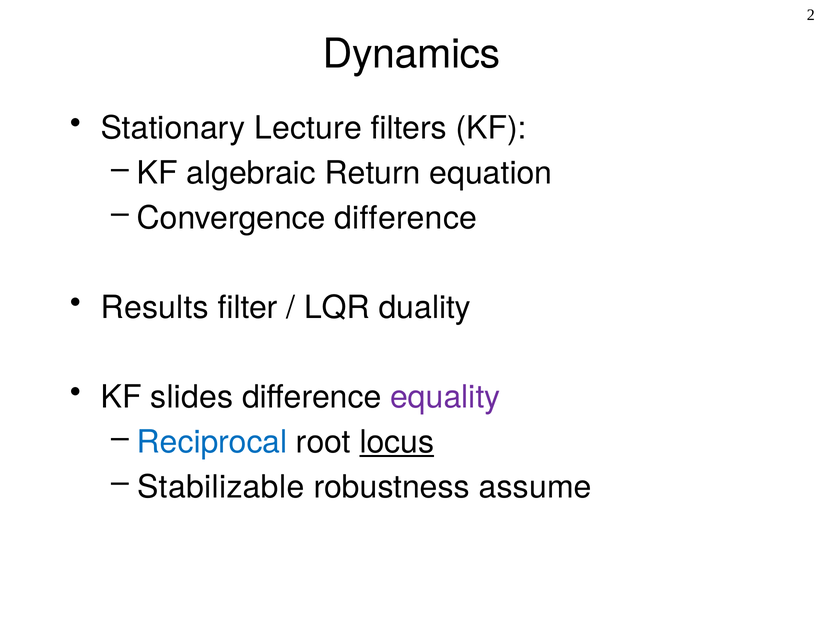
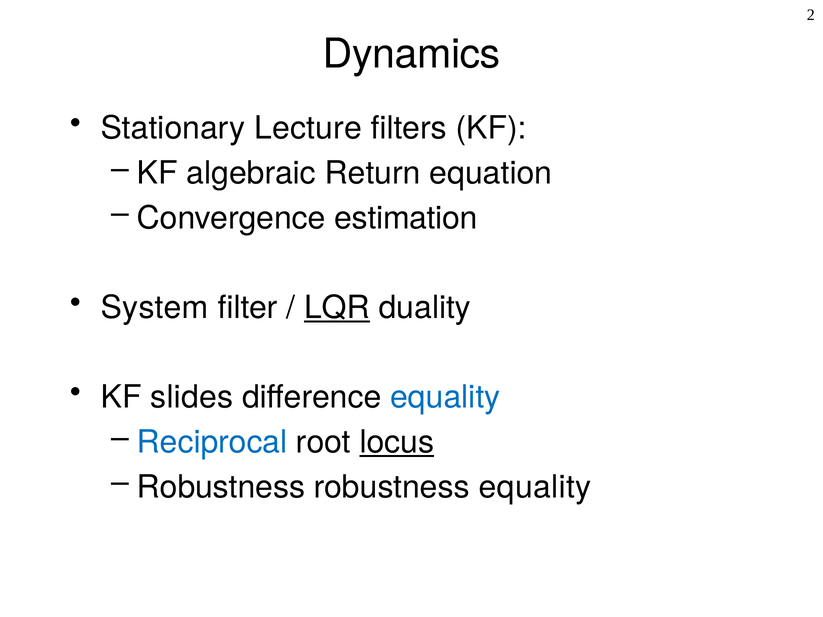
Convergence difference: difference -> estimation (406, 218)
Results: Results -> System (155, 308)
LQR underline: none -> present (337, 308)
equality colour: purple -> blue (445, 398)
Stabilizable: Stabilizable -> Robustness (221, 487)
robustness assume: assume -> equality (535, 487)
